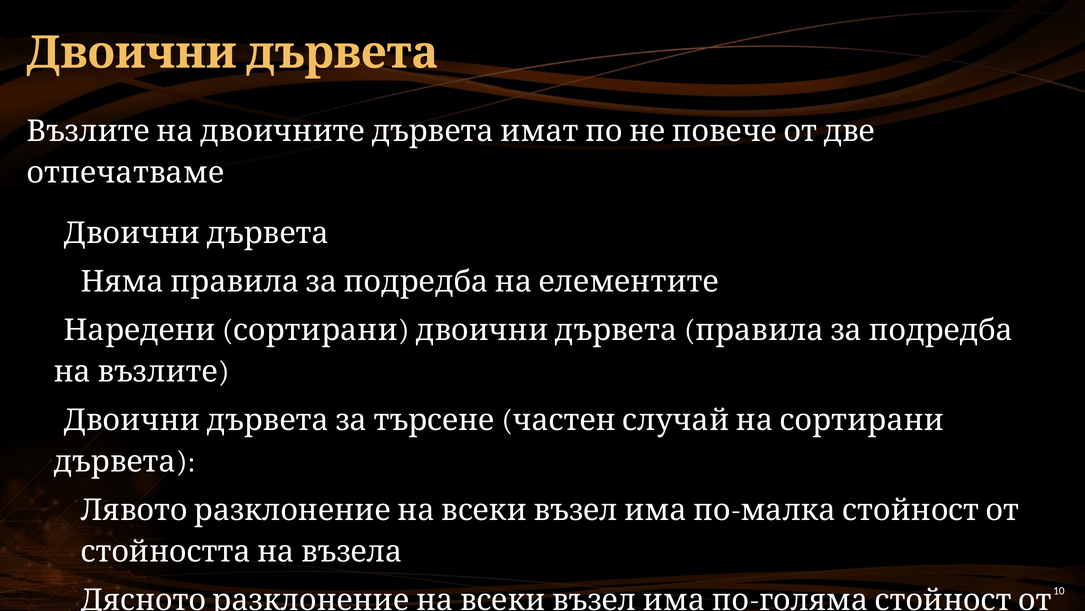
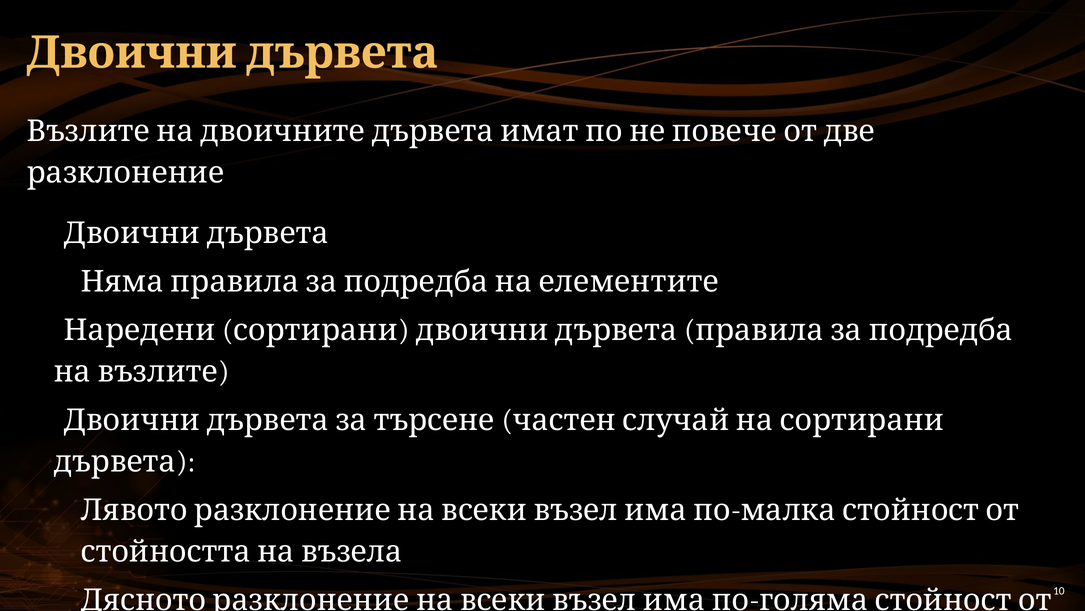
отпечатваме: отпечатваме -> разклонение (126, 173)
